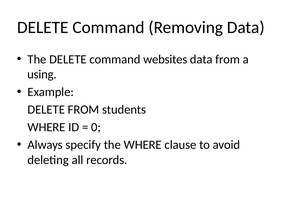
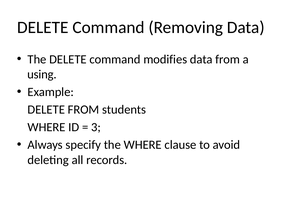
websites: websites -> modifies (165, 59)
0: 0 -> 3 (96, 127)
